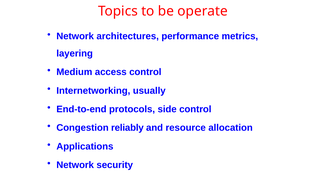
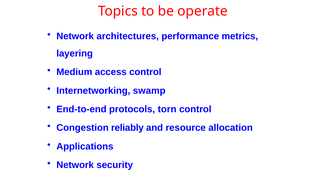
usually: usually -> swamp (149, 90)
side: side -> torn (167, 109)
